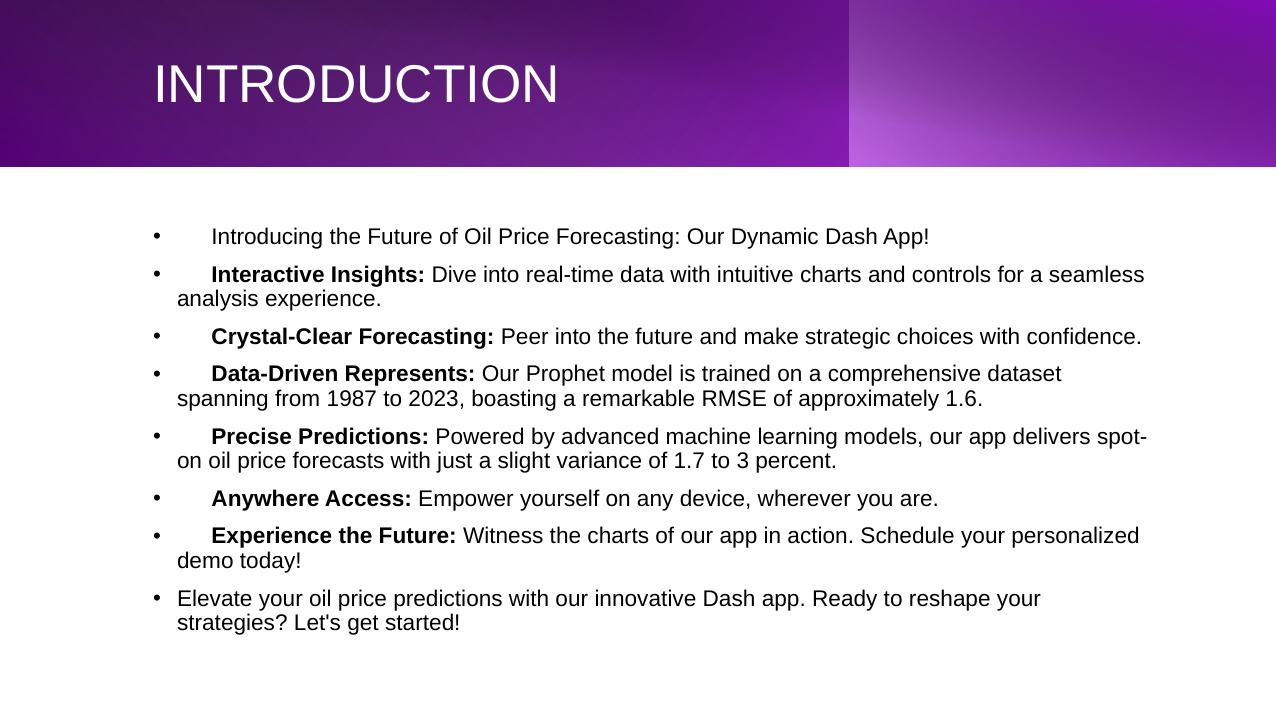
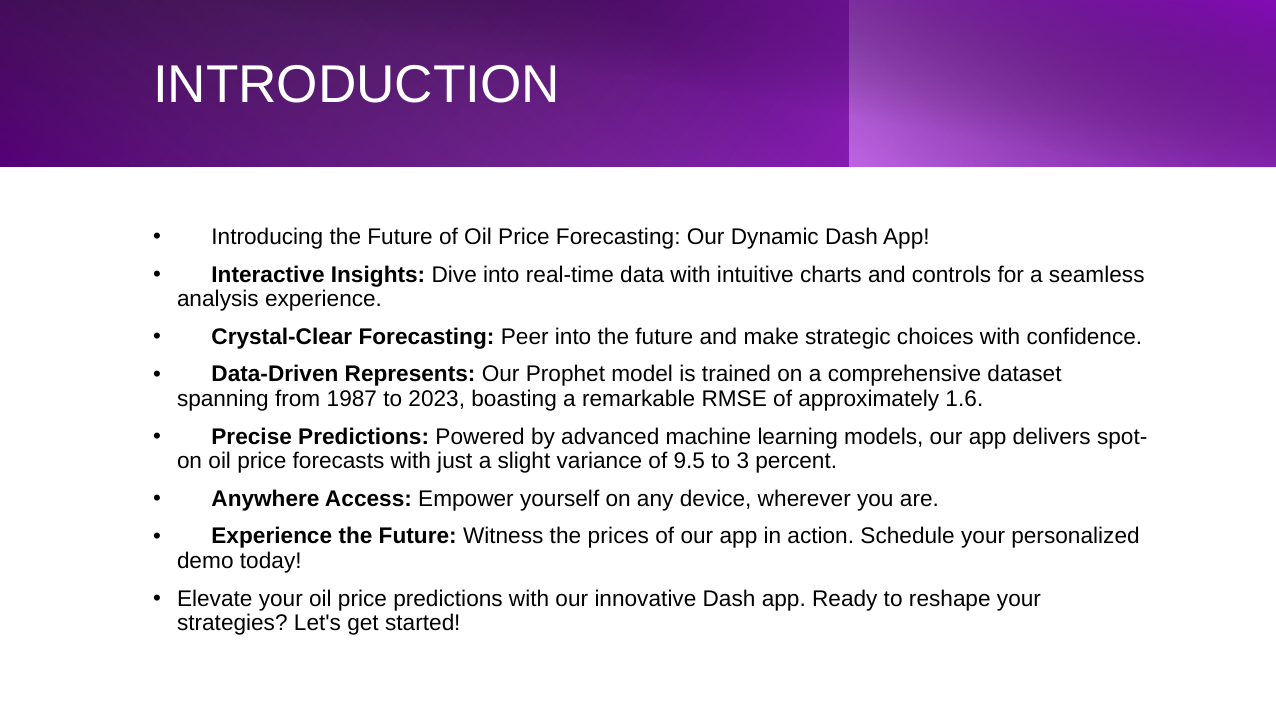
1.7: 1.7 -> 9.5 (689, 461)
the charts: charts -> prices (618, 536)
